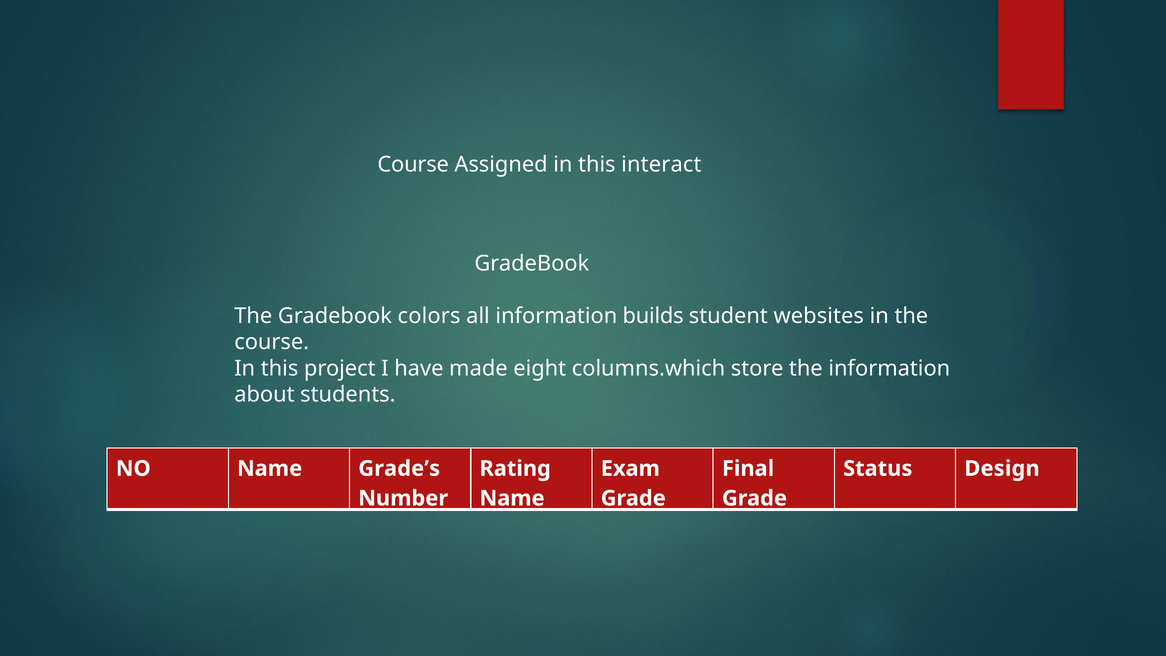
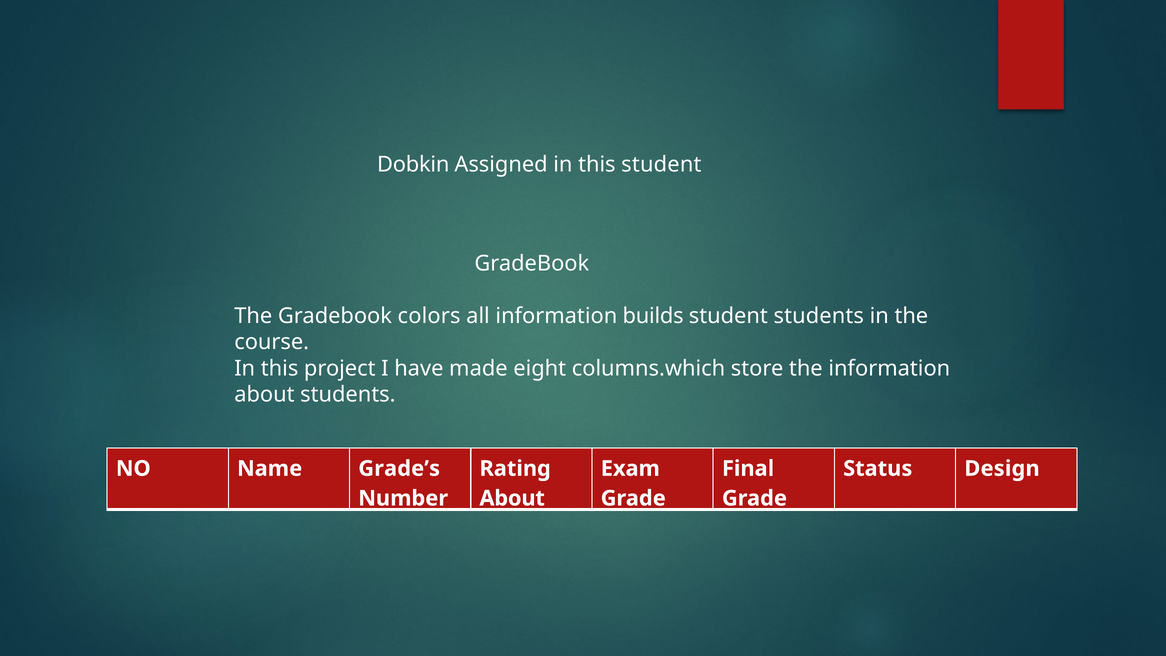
Course: Course -> Dobkin (413, 164)
this interact: interact -> student (661, 164)
student websites: websites -> students (819, 316)
Name: Name -> About (512, 498)
